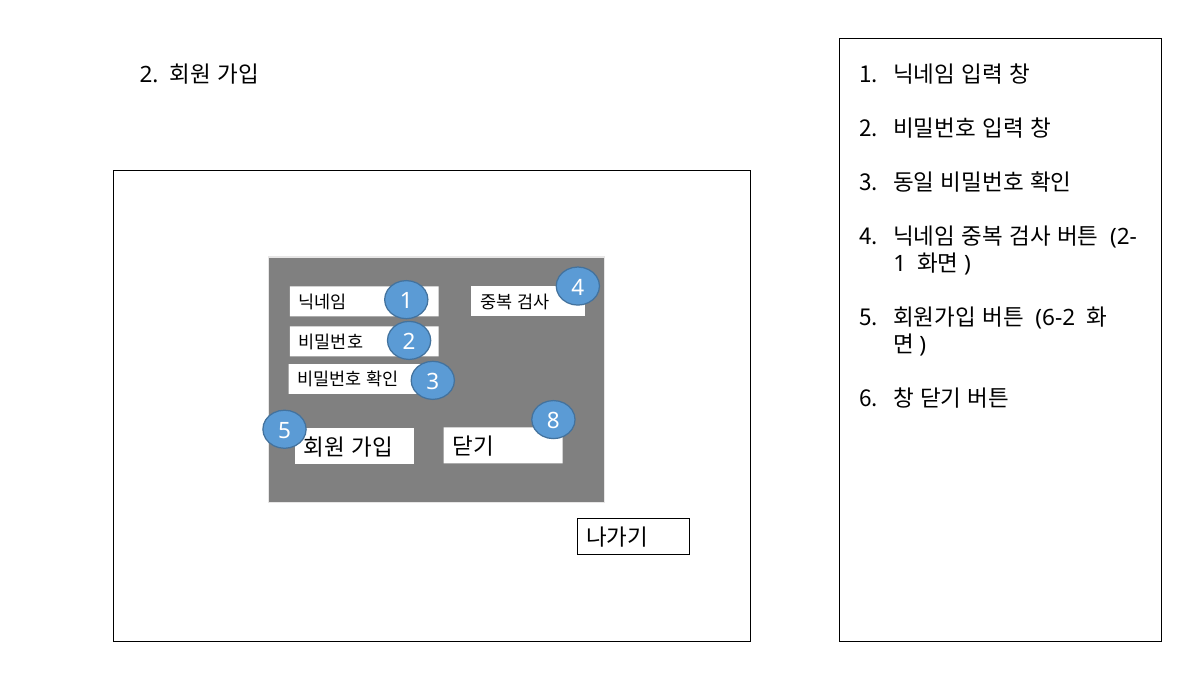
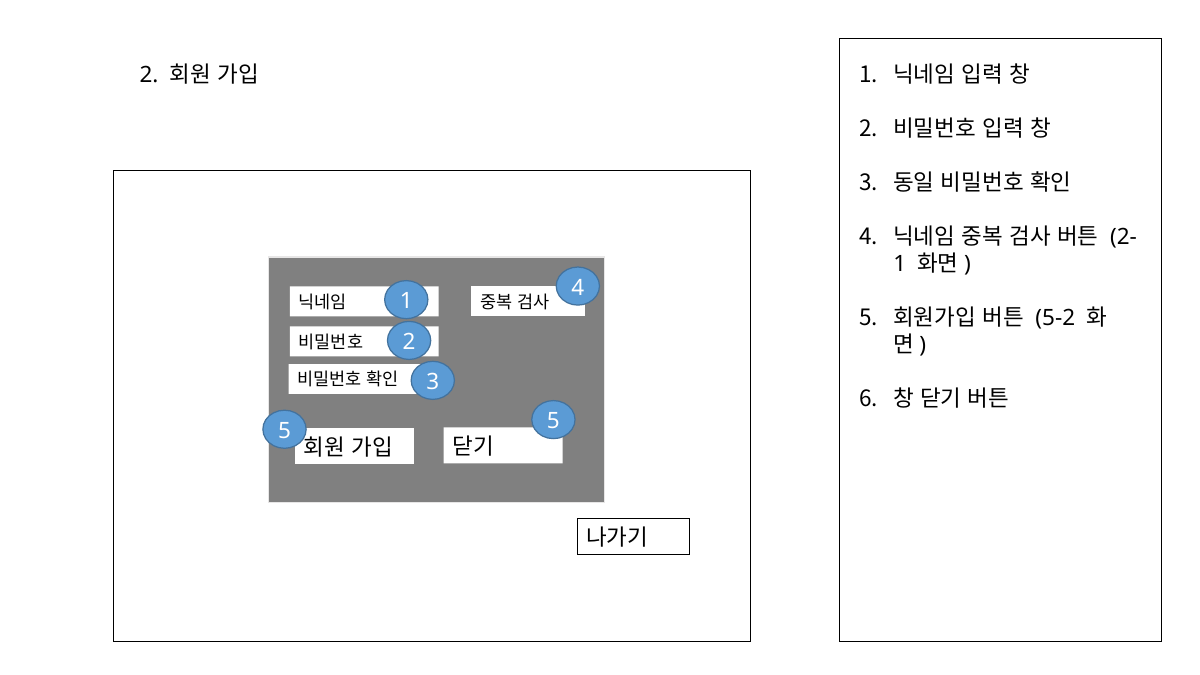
6-2: 6-2 -> 5-2 (1055, 318)
5 8: 8 -> 5 (553, 421)
